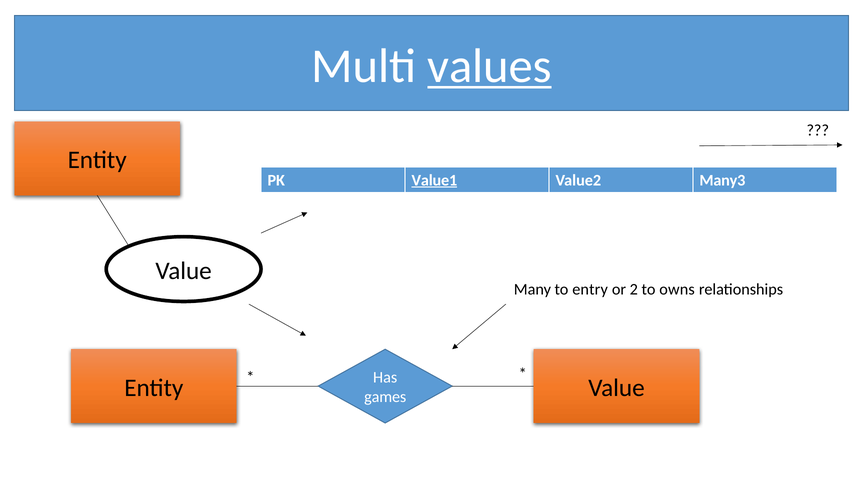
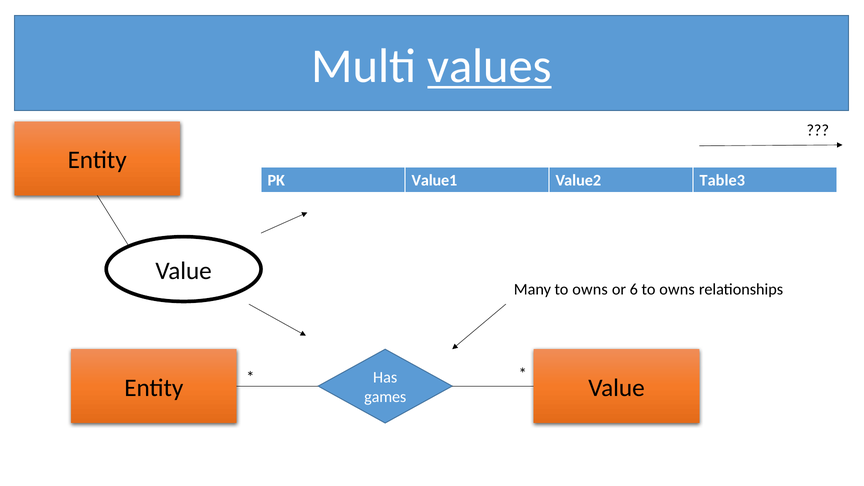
Value1 underline: present -> none (434, 180)
Many3: Many3 -> Table3 (722, 180)
Many to entry: entry -> owns (590, 289)
2: 2 -> 6 (634, 289)
